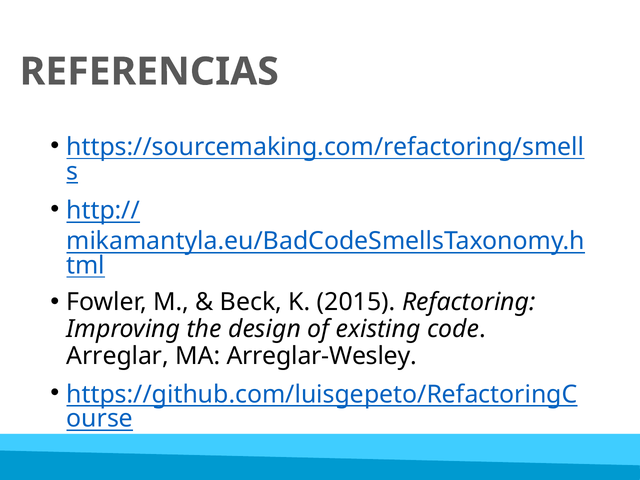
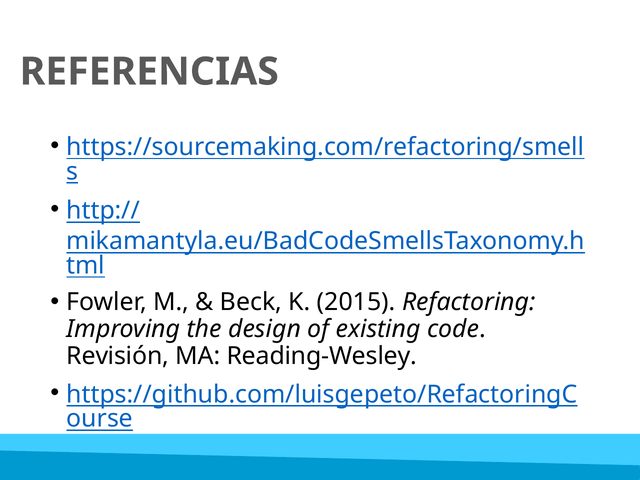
Arreglar: Arreglar -> Revisión (118, 356)
Arreglar-Wesley: Arreglar-Wesley -> Reading-Wesley (322, 356)
